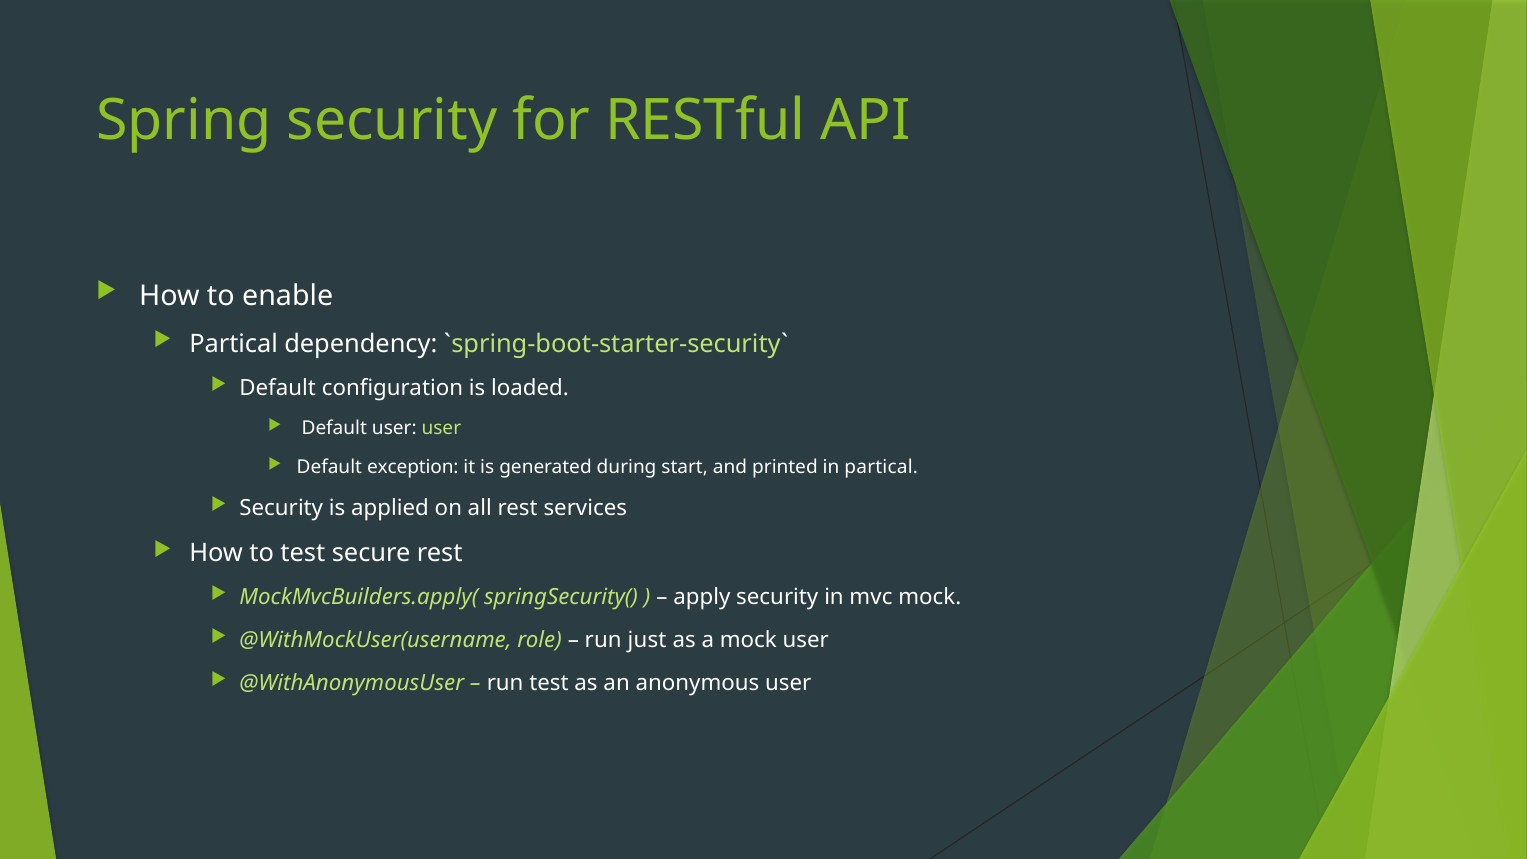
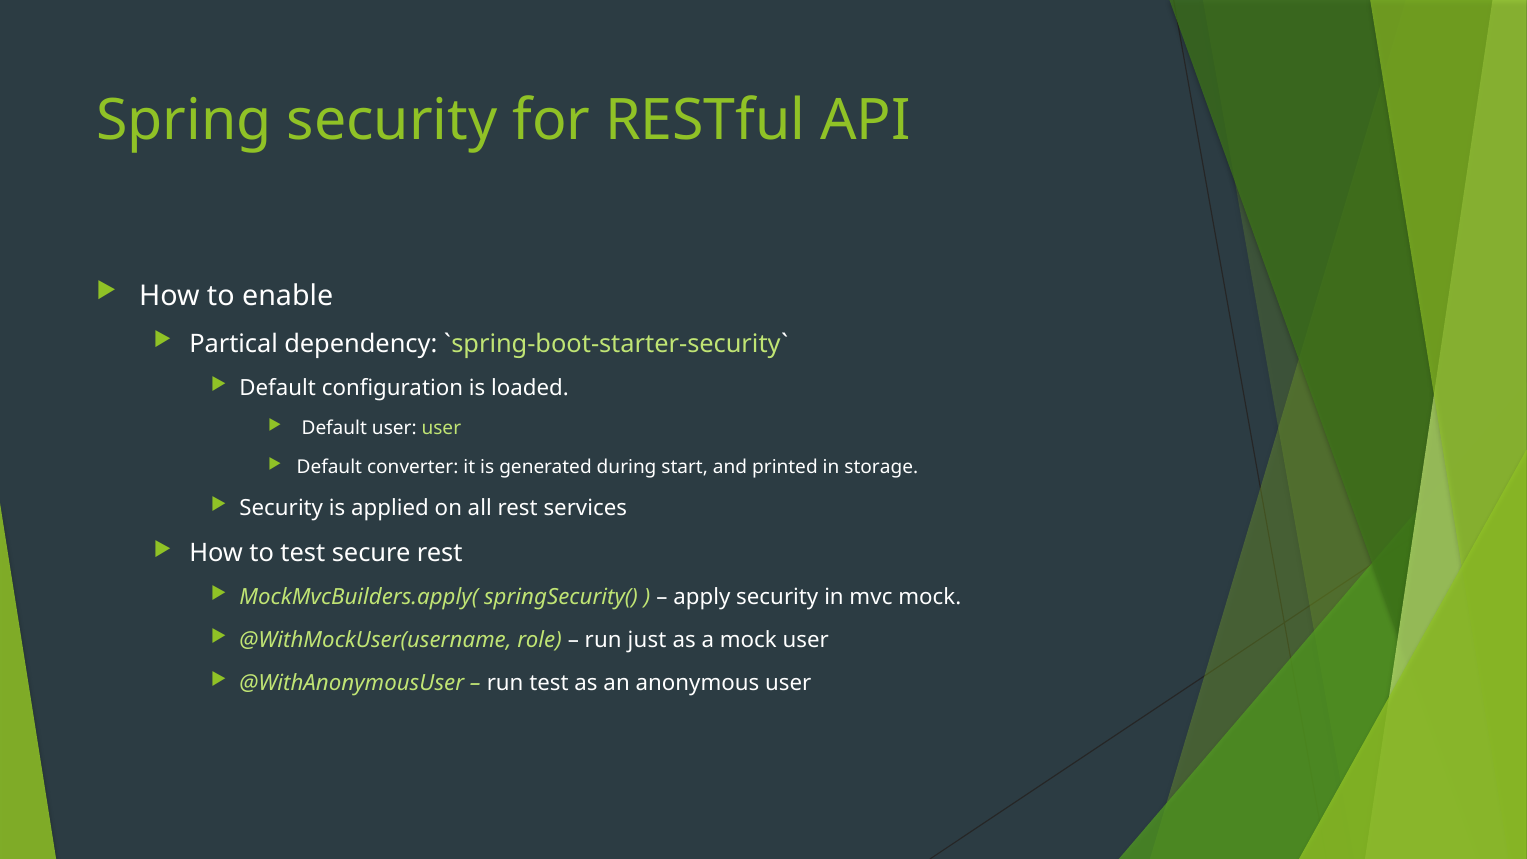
exception: exception -> converter (413, 467)
in partical: partical -> storage (881, 467)
